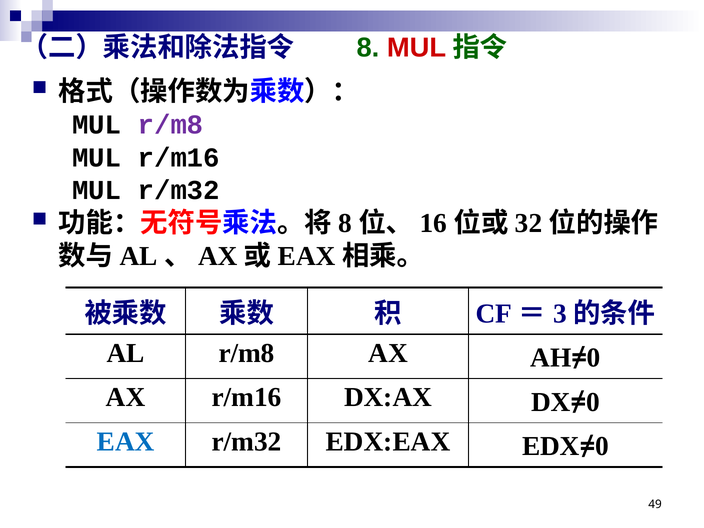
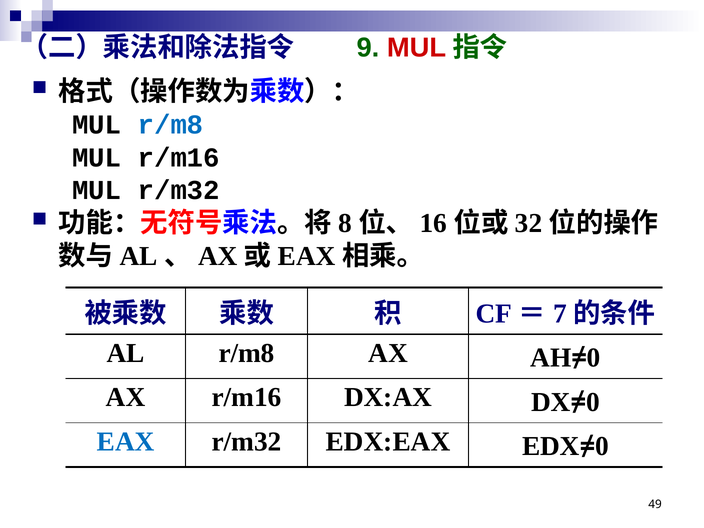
8: 8 -> 9 (368, 48)
r/m8 colour: purple -> blue (171, 125)
3: 3 -> 7 (560, 314)
